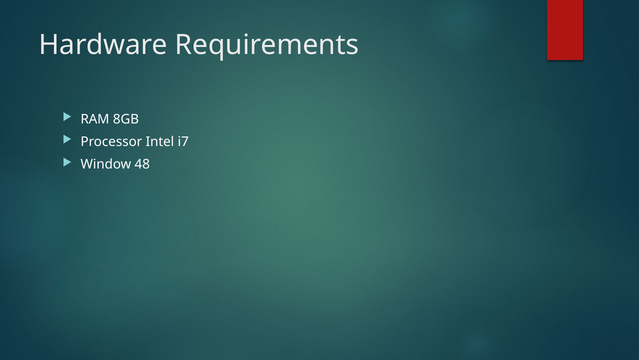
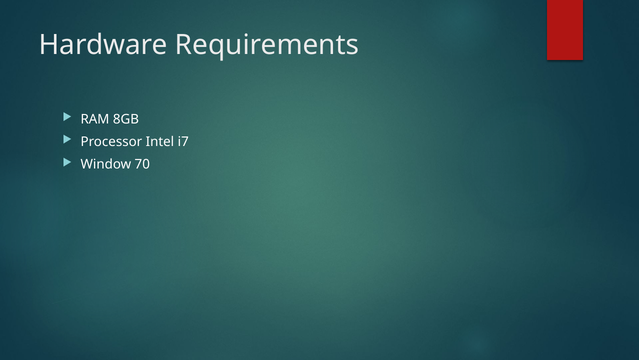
48: 48 -> 70 (142, 164)
